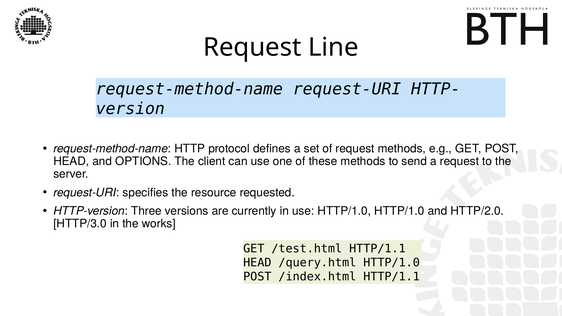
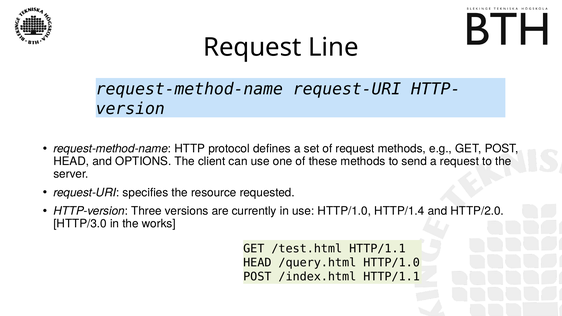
HTTP/1.0 HTTP/1.0: HTTP/1.0 -> HTTP/1.4 (399, 211)
